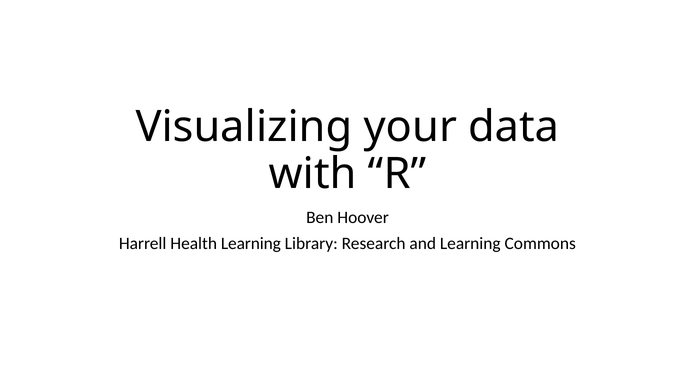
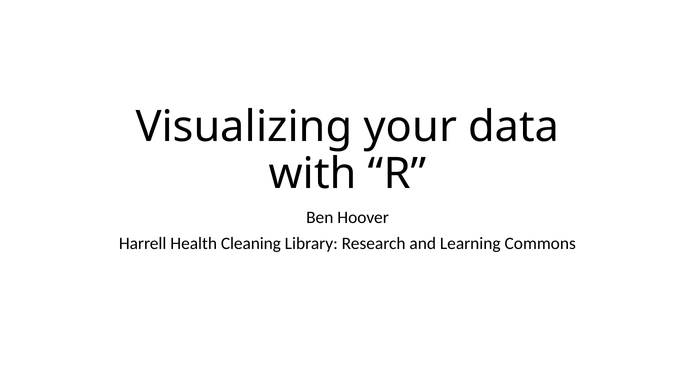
Health Learning: Learning -> Cleaning (251, 243)
